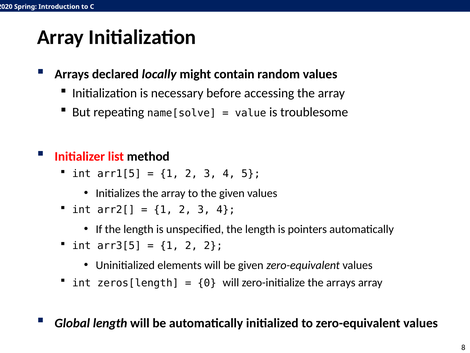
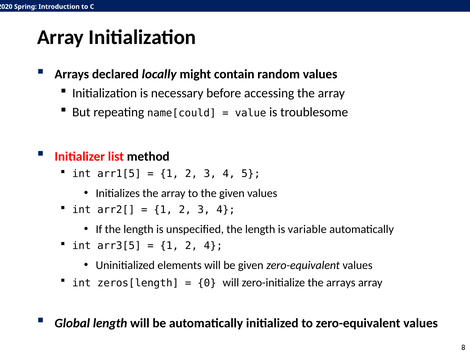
name[solve: name[solve -> name[could (182, 113)
pointers: pointers -> variable (307, 229)
2 2: 2 -> 4 (213, 245)
